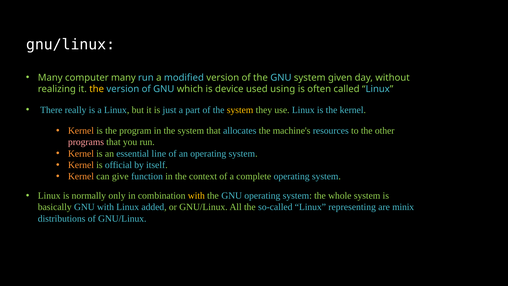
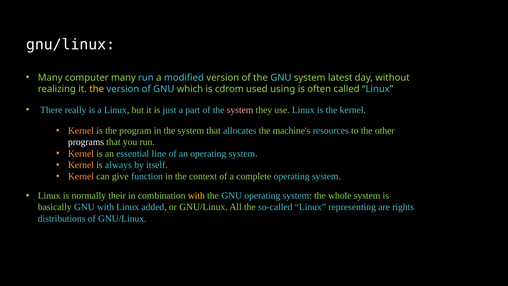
given: given -> latest (340, 78)
device: device -> cdrom (229, 89)
system colour: yellow -> pink (240, 110)
programs colour: pink -> white (86, 142)
official: official -> always (118, 165)
only: only -> their (117, 196)
minix: minix -> rights (403, 207)
